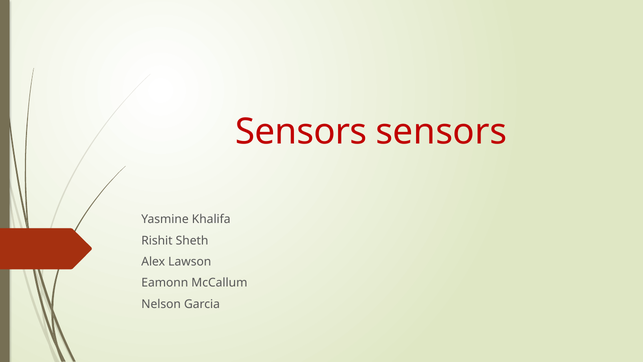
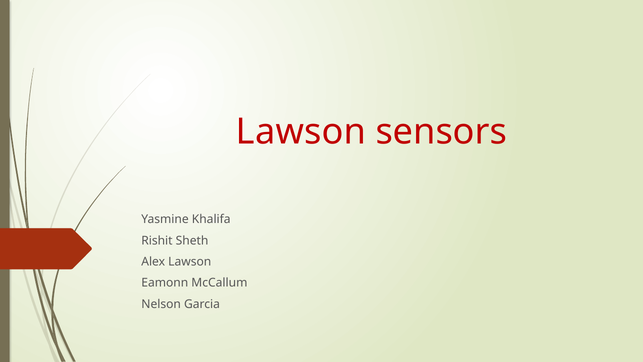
Sensors: Sensors -> Lawson (301, 131)
